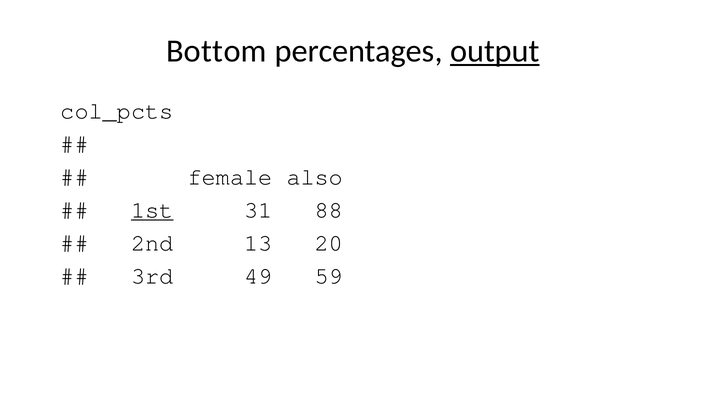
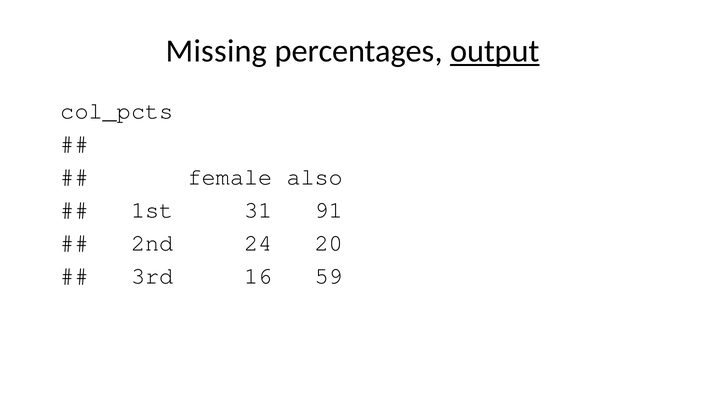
Bottom: Bottom -> Missing (216, 51)
1st underline: present -> none (152, 210)
88: 88 -> 91 (329, 210)
13: 13 -> 24 (258, 243)
49: 49 -> 16 (258, 276)
